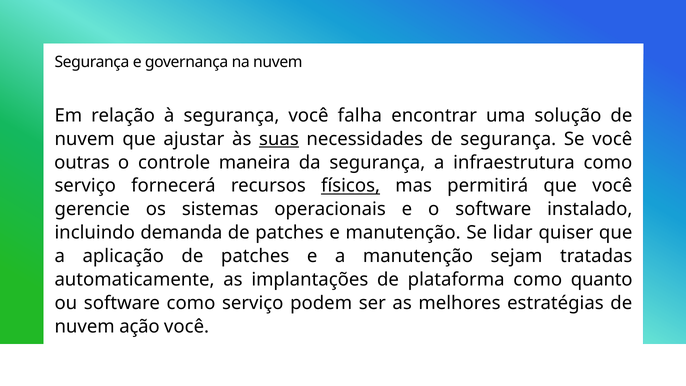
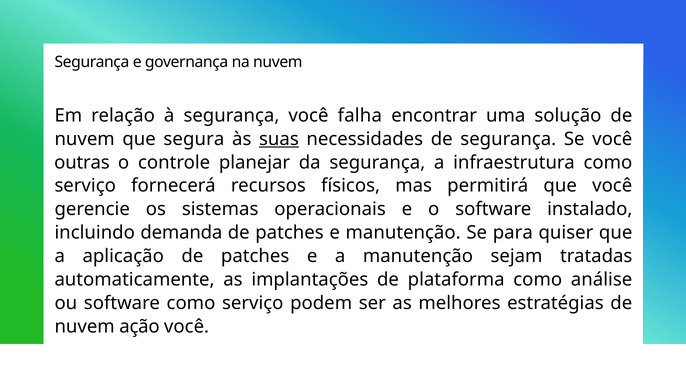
ajustar: ajustar -> segura (194, 139)
maneira: maneira -> planejar (255, 162)
físicos underline: present -> none (351, 186)
lidar: lidar -> para (513, 233)
quanto: quanto -> análise (602, 280)
